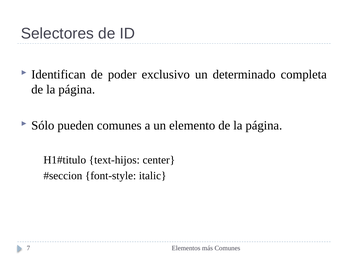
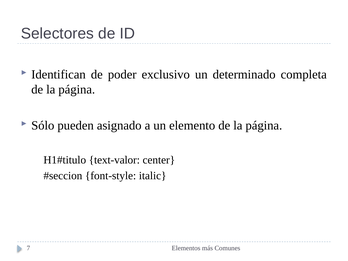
pueden comunes: comunes -> asignado (119, 126)
text-hijos: text-hijos -> text-valor (114, 160)
